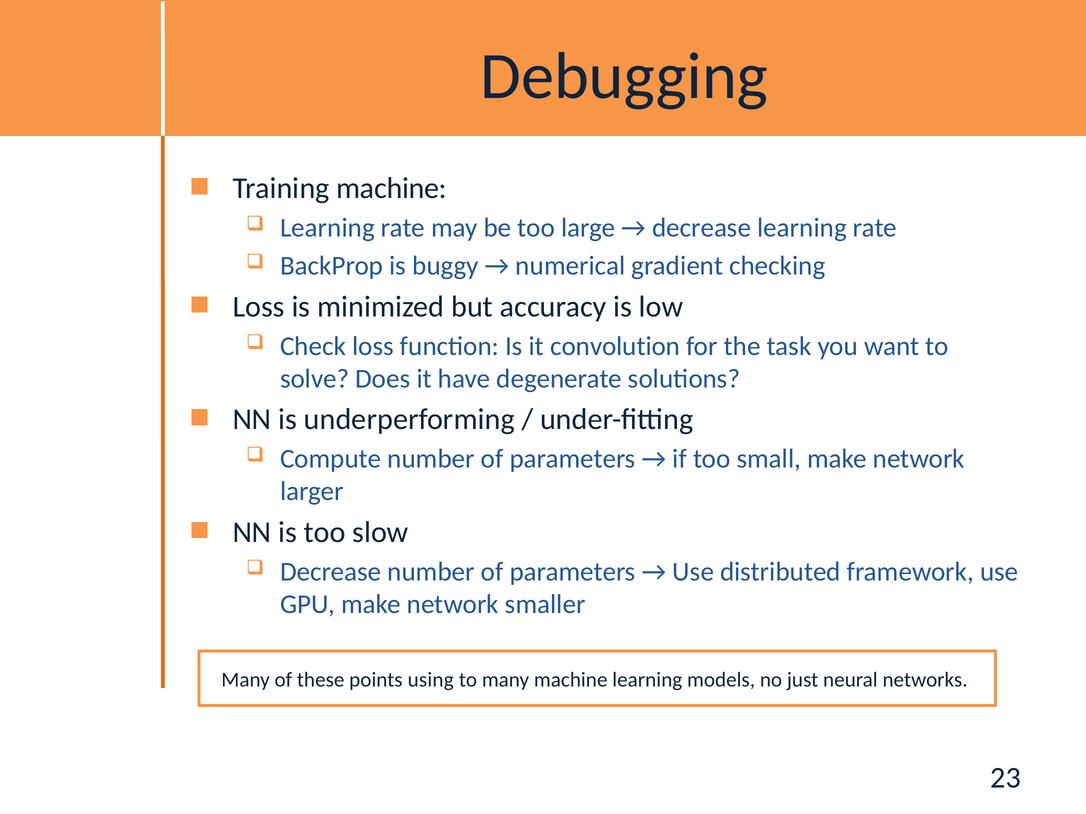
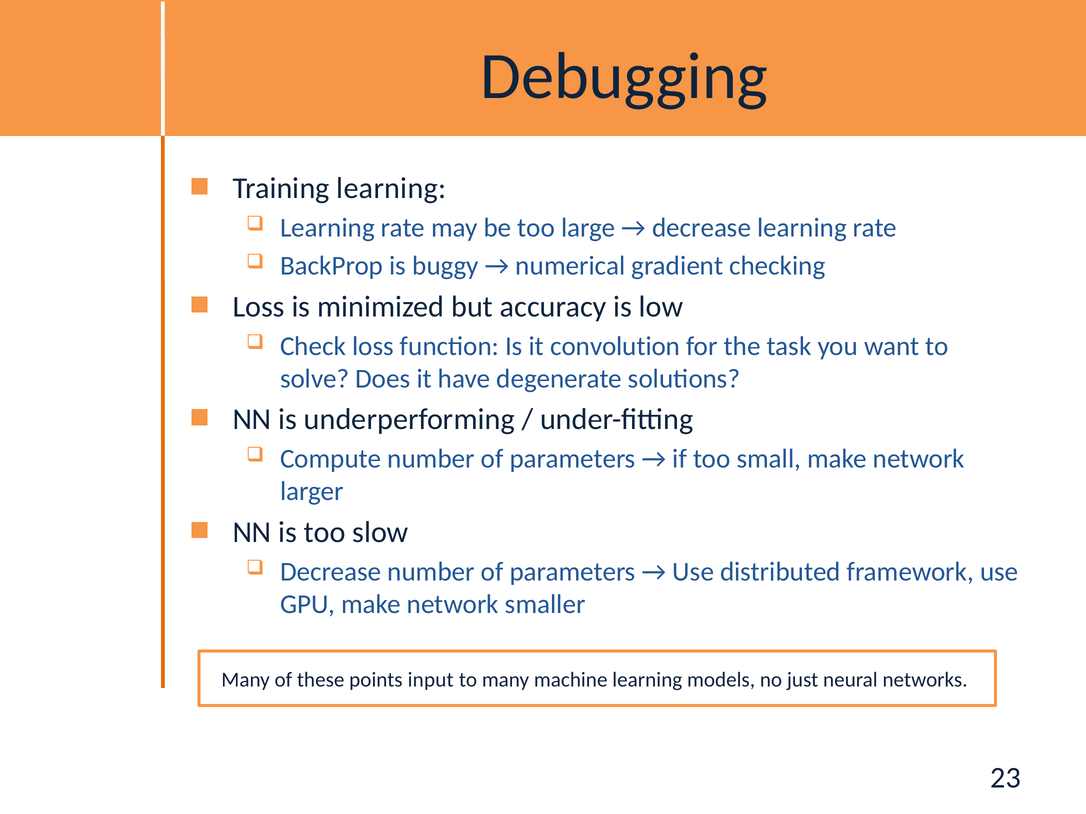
Training machine: machine -> learning (391, 189)
using: using -> input (431, 680)
